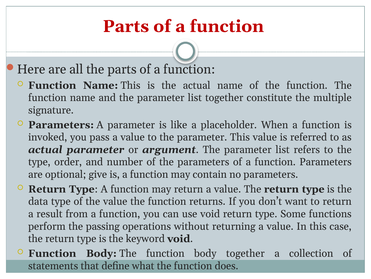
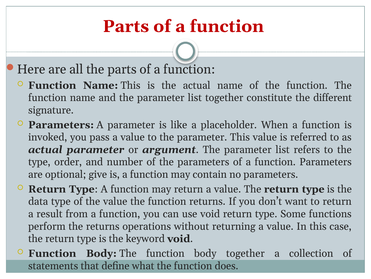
multiple: multiple -> different (333, 98)
the passing: passing -> returns (103, 226)
